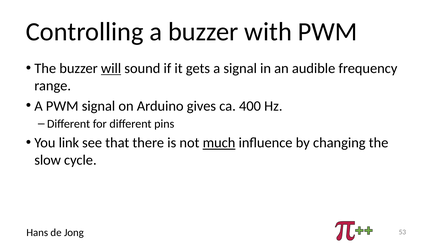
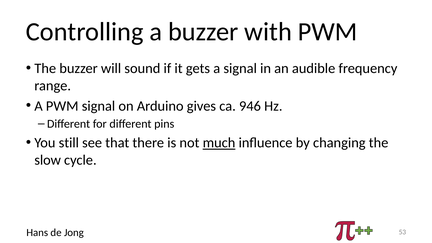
will underline: present -> none (111, 69)
400: 400 -> 946 (250, 106)
link: link -> still (69, 143)
